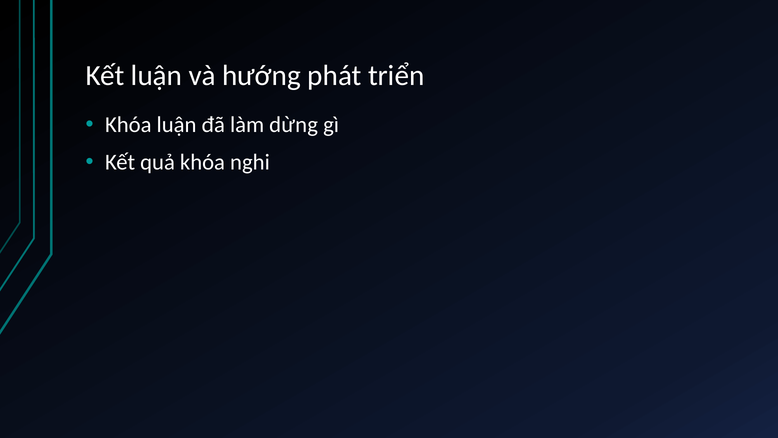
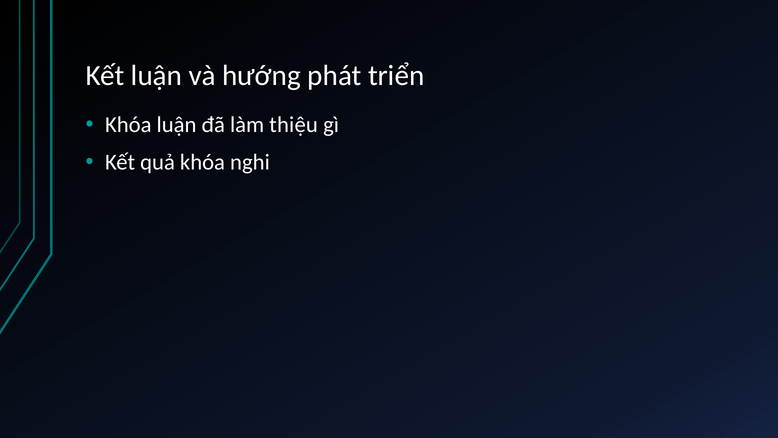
dừng: dừng -> thiệu (294, 125)
